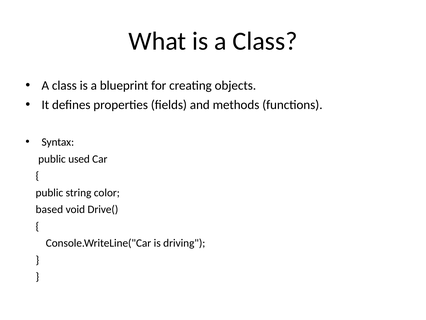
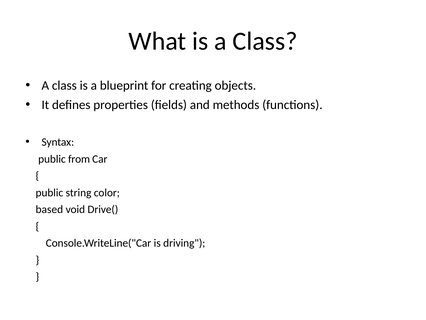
used: used -> from (79, 159)
